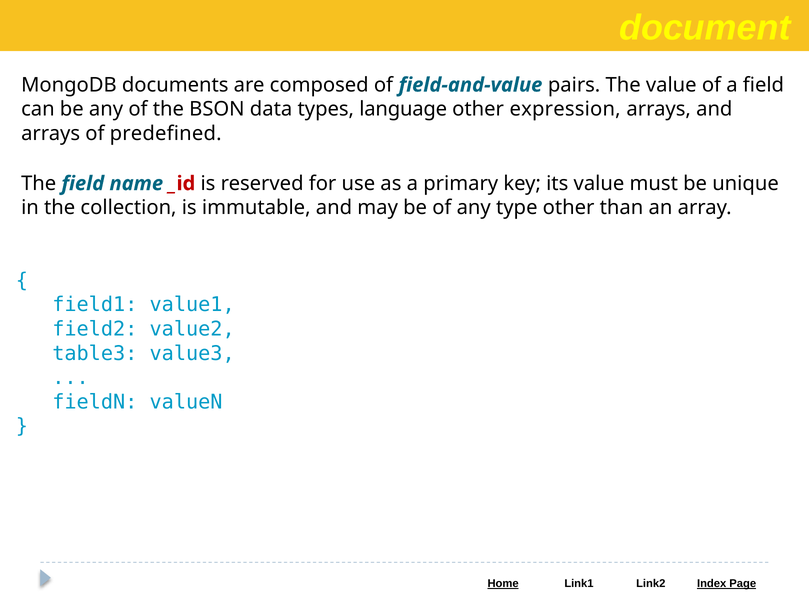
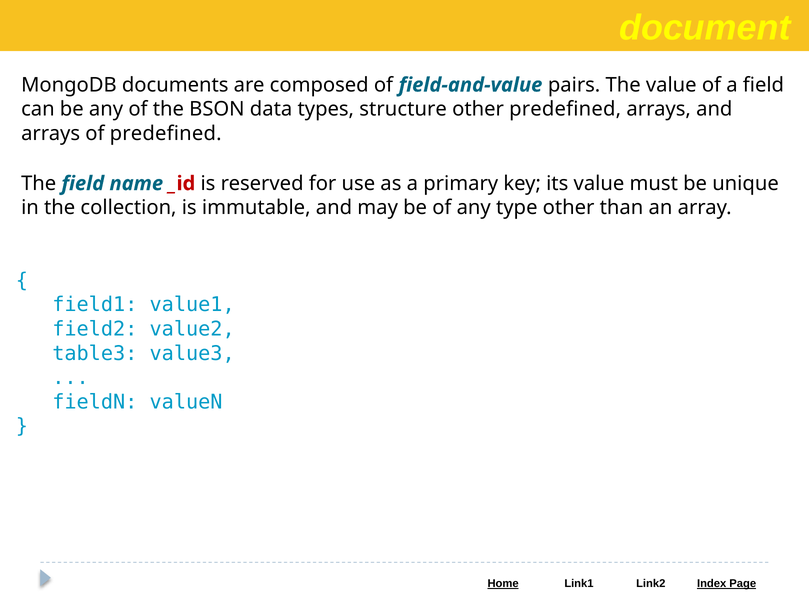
language: language -> structure (403, 109)
other expression: expression -> predefined (565, 109)
